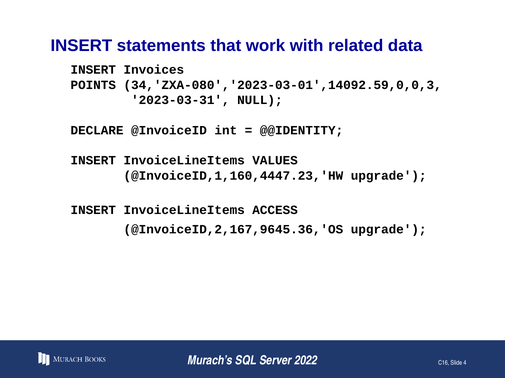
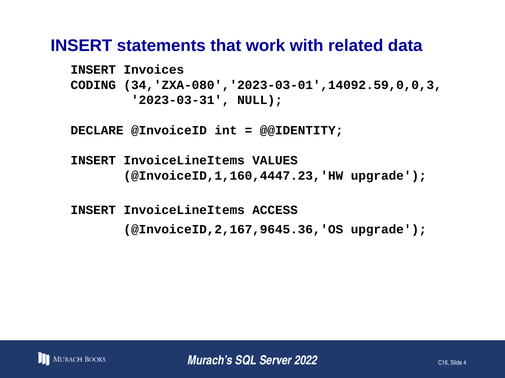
POINTS: POINTS -> CODING (93, 85)
